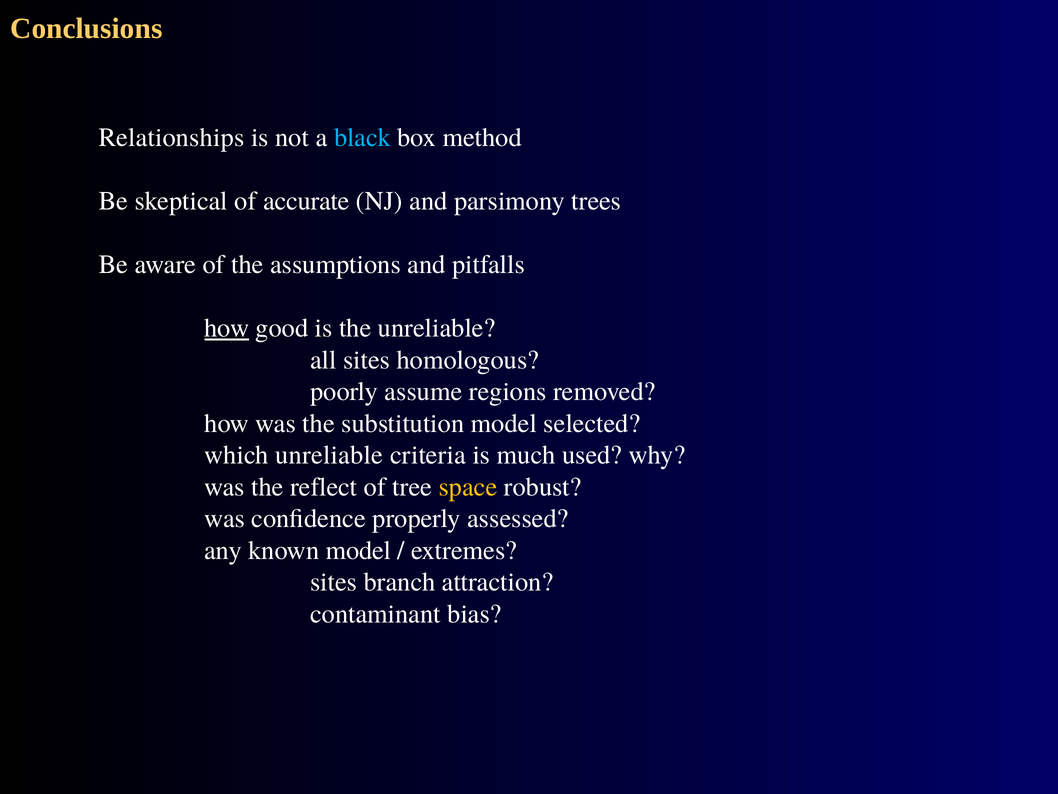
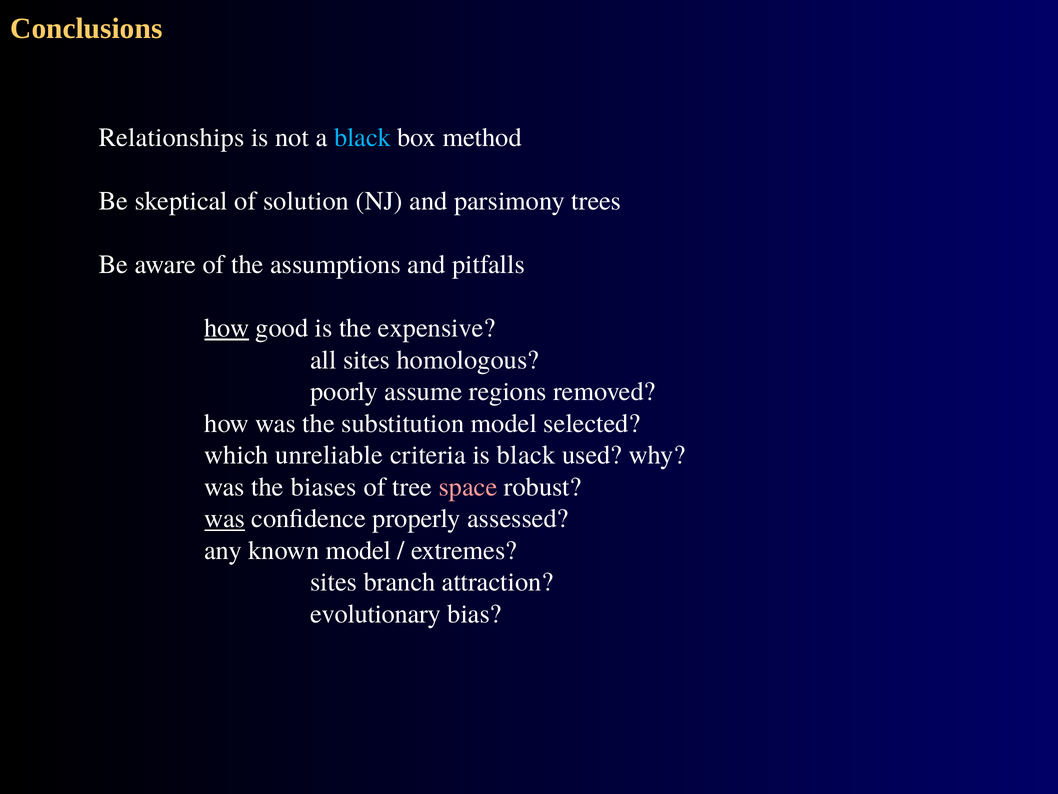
accurate: accurate -> solution (306, 201)
the unreliable: unreliable -> expensive (437, 328)
is much: much -> black (526, 455)
reflect: reflect -> biases (324, 487)
space colour: yellow -> pink (468, 487)
was underline: none -> present (225, 518)
contaminant: contaminant -> evolutionary (376, 614)
